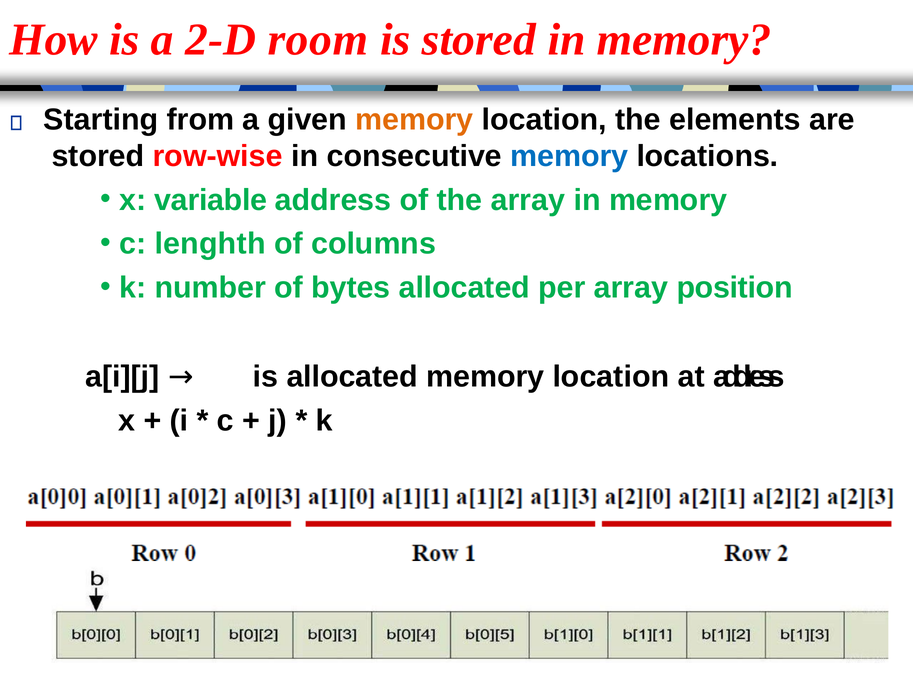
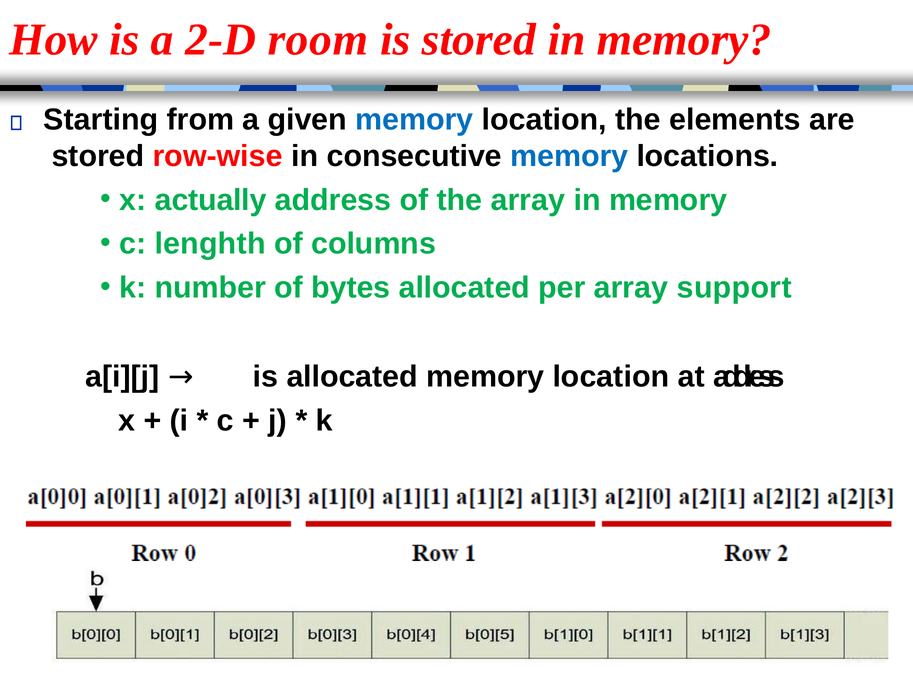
memory colour: orange -> blue (414, 120)
variable: variable -> actually (211, 200)
position: position -> support (734, 288)
